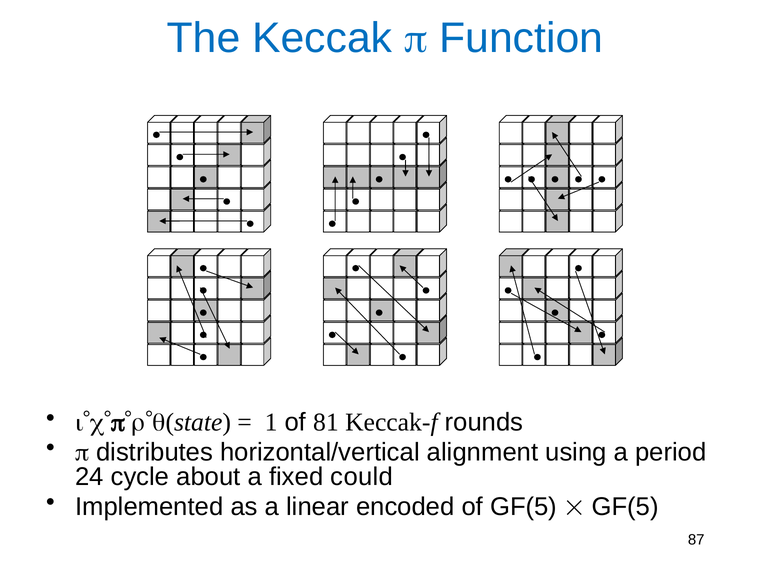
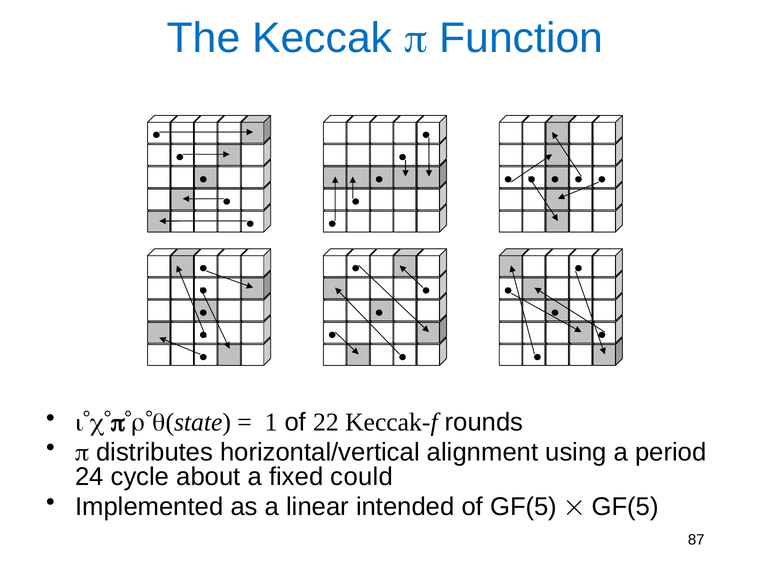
81: 81 -> 22 (326, 423)
encoded: encoded -> intended (405, 507)
